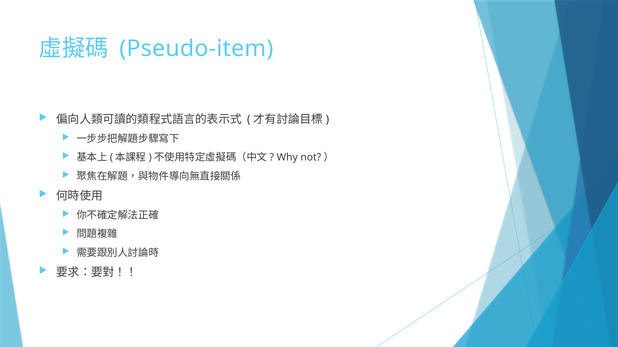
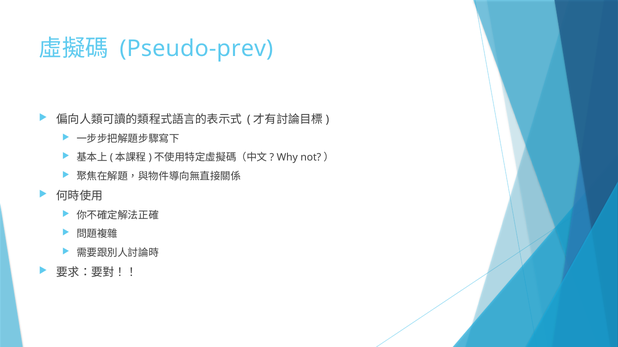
Pseudo-item: Pseudo-item -> Pseudo-prev (196, 49)
